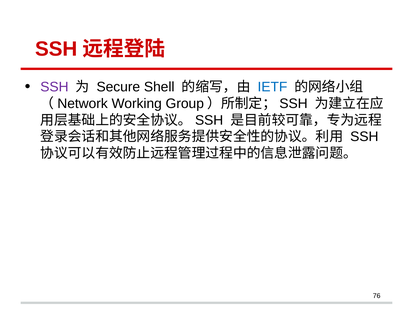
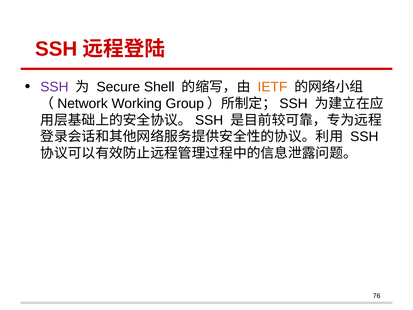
IETF colour: blue -> orange (272, 87)
